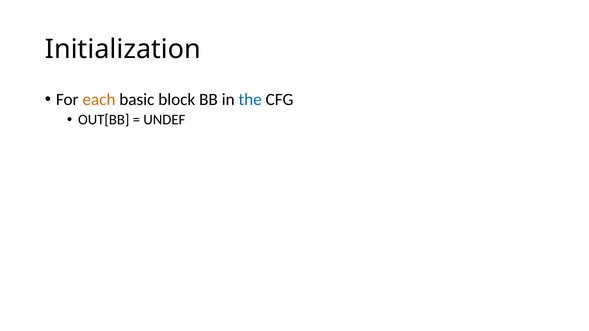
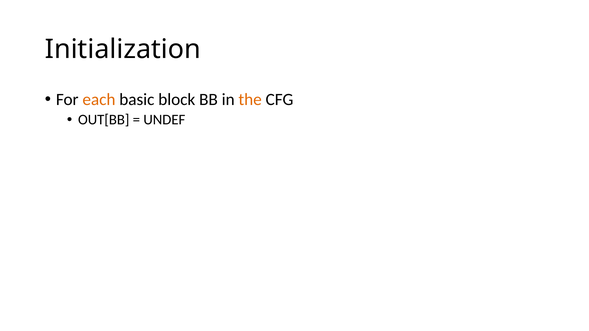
the colour: blue -> orange (250, 100)
